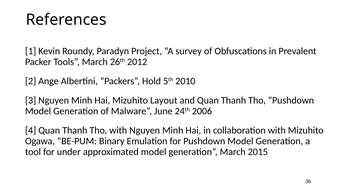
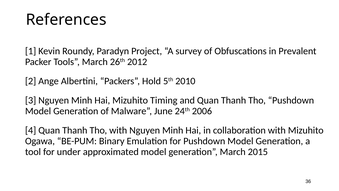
Layout: Layout -> Timing (164, 100)
